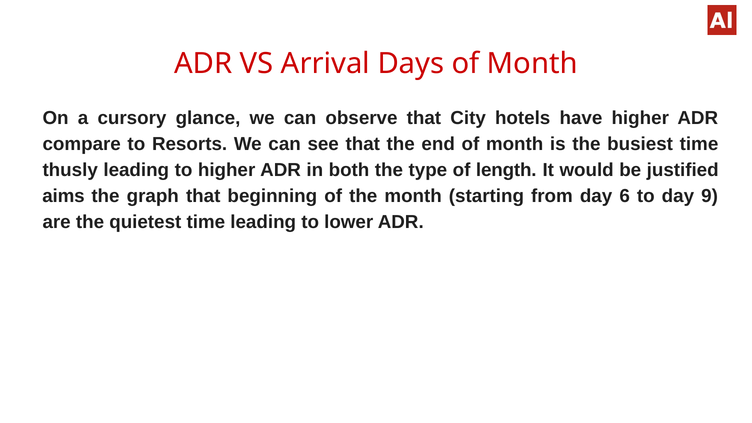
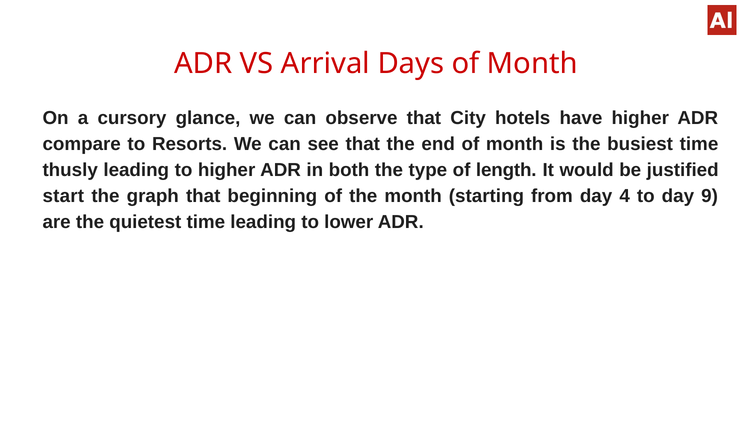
aims: aims -> start (63, 196)
6: 6 -> 4 (625, 196)
